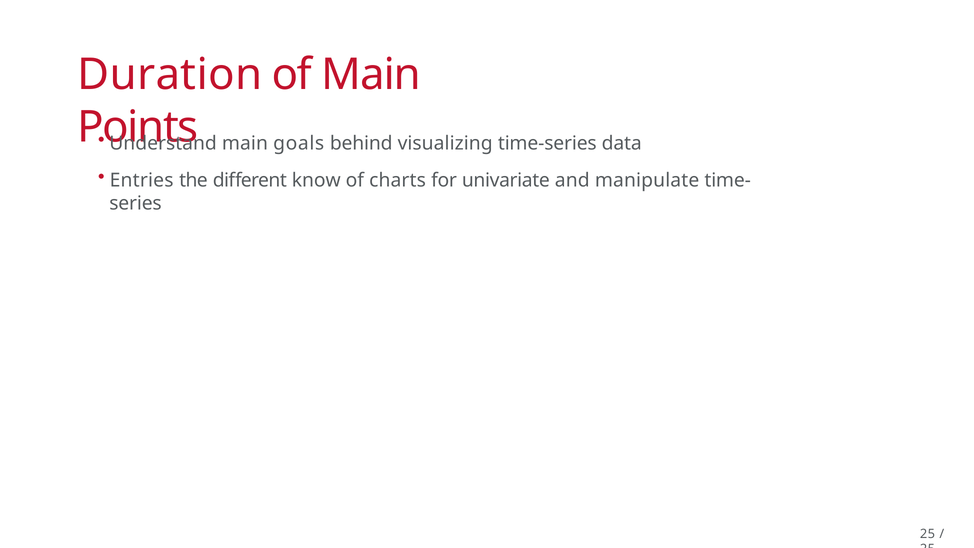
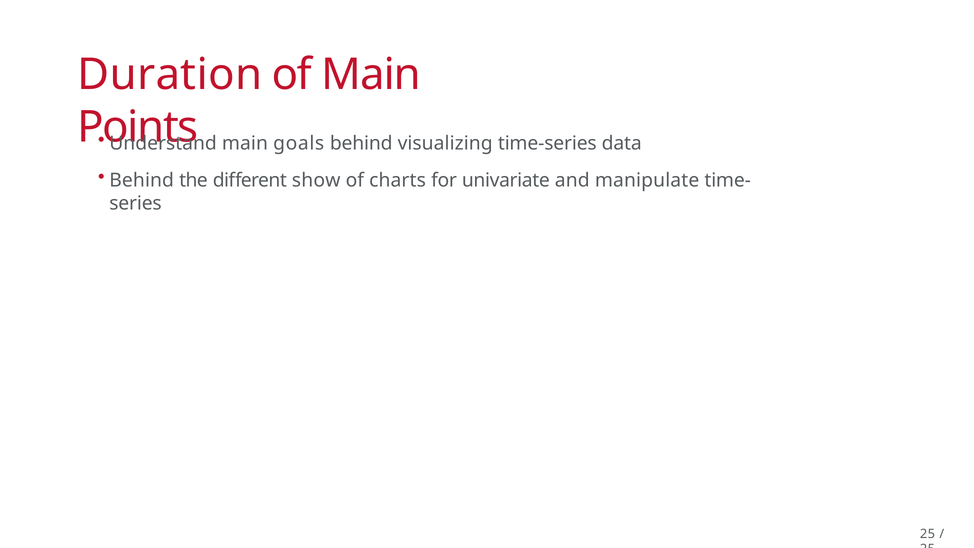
Entries: Entries -> Behind (142, 180)
know: know -> show (316, 180)
